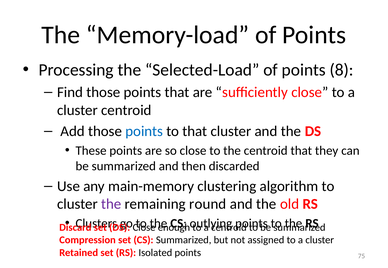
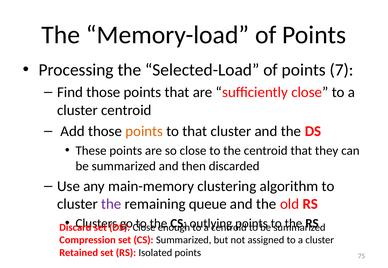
8: 8 -> 7 (342, 70)
points colour: blue -> orange (144, 132)
round: round -> queue (208, 205)
